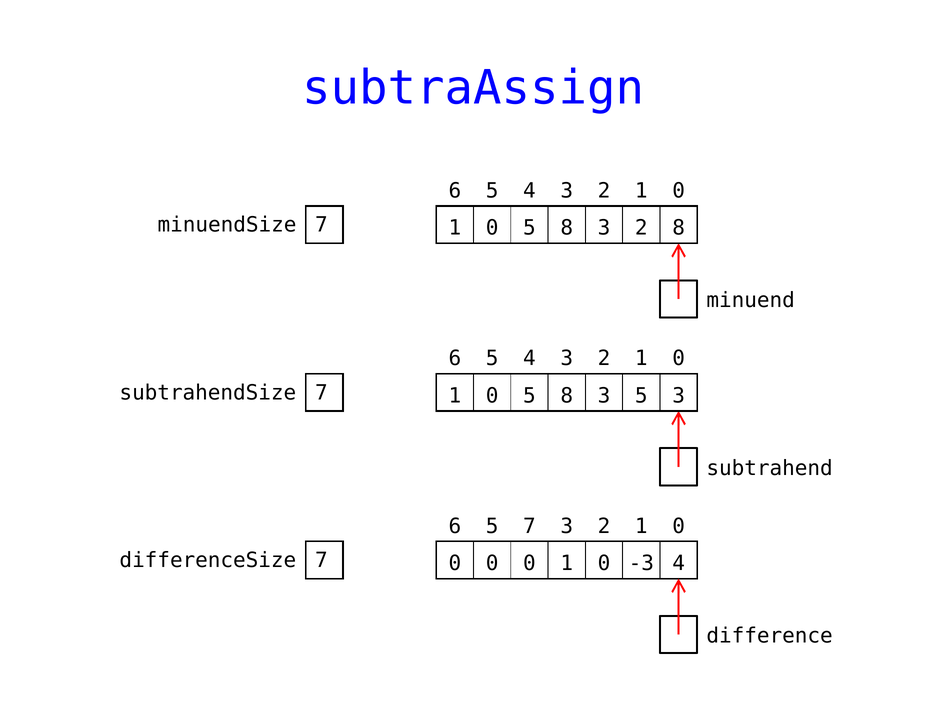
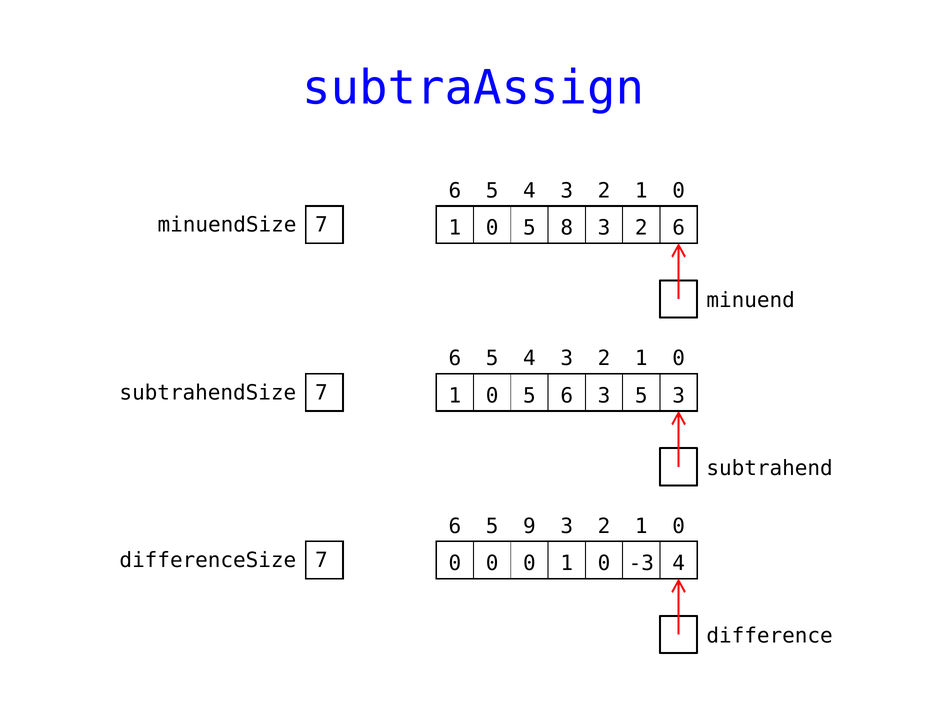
2 8: 8 -> 6 (679, 228)
8: 8 -> 6 (567, 396)
5 7: 7 -> 9 (529, 526)
